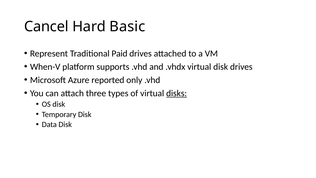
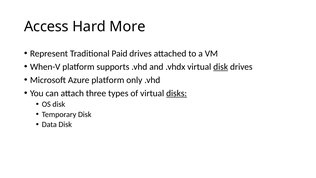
Cancel: Cancel -> Access (46, 27)
Basic: Basic -> More (127, 27)
disk underline: none -> present (221, 67)
Azure reported: reported -> platform (108, 80)
